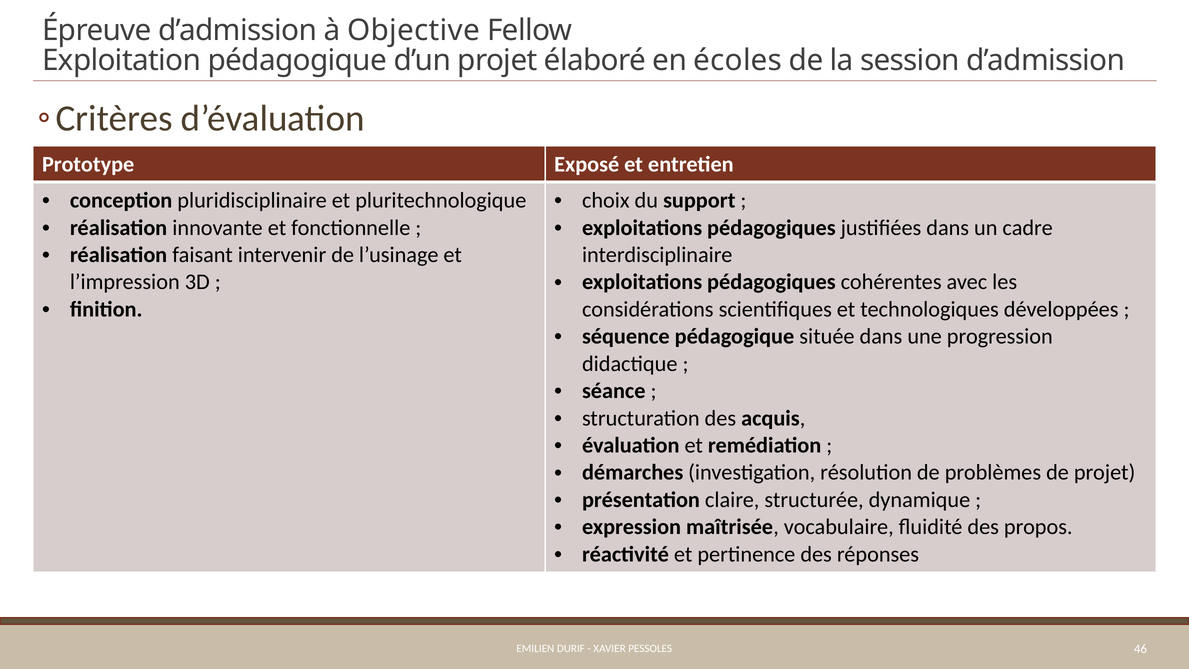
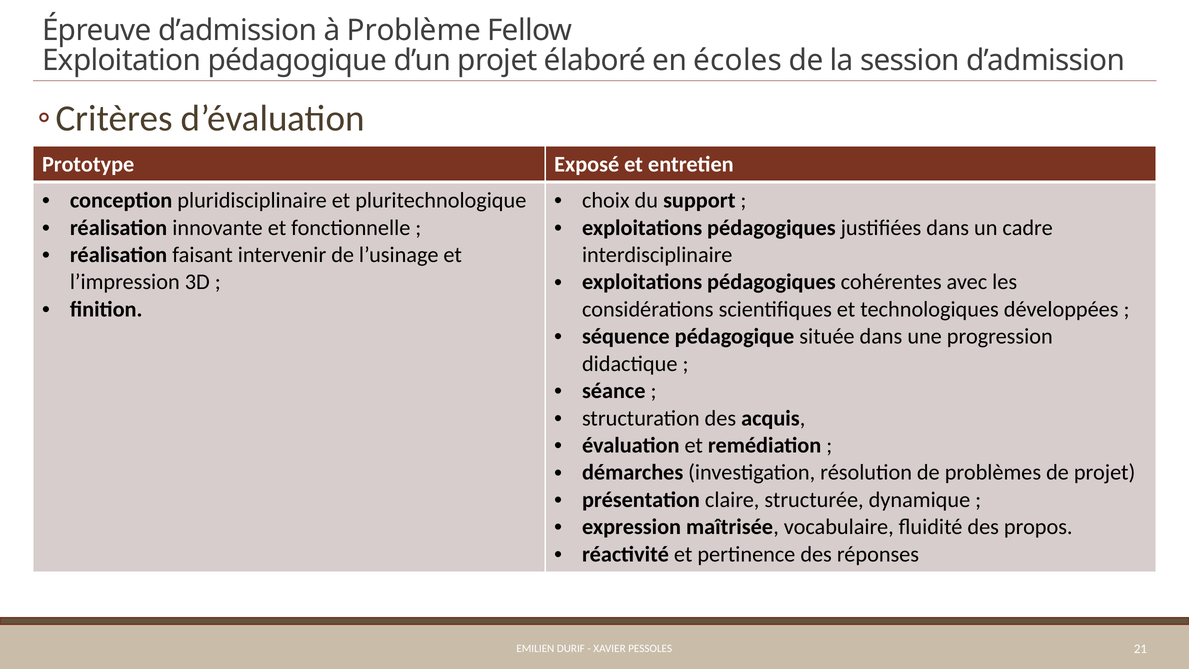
Objective: Objective -> Problème (414, 30)
46: 46 -> 21 (1140, 649)
